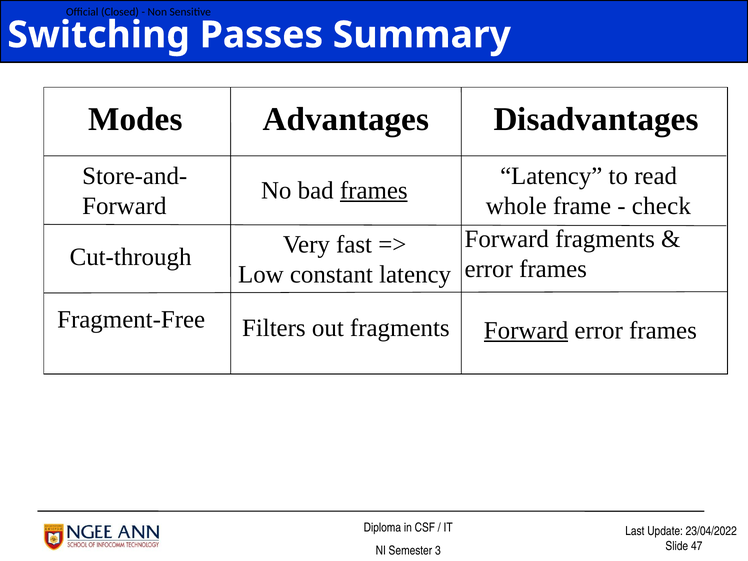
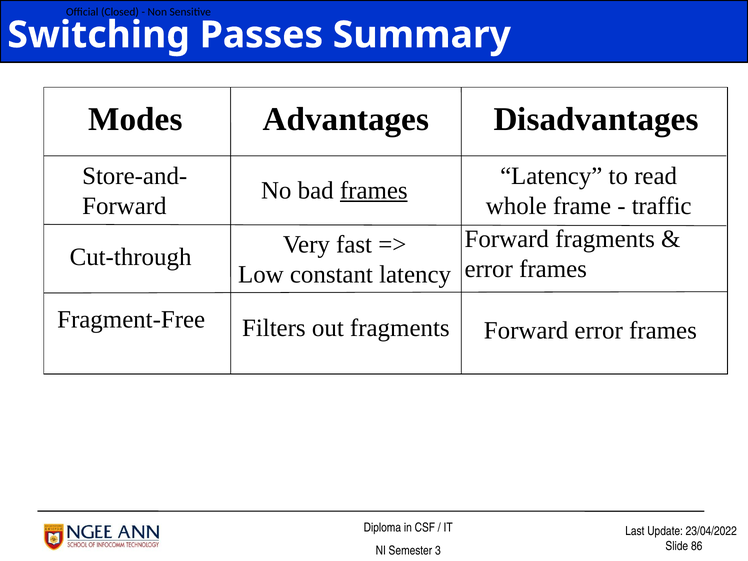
check: check -> traffic (662, 206)
Forward underline: present -> none (526, 331)
47: 47 -> 86 (697, 546)
